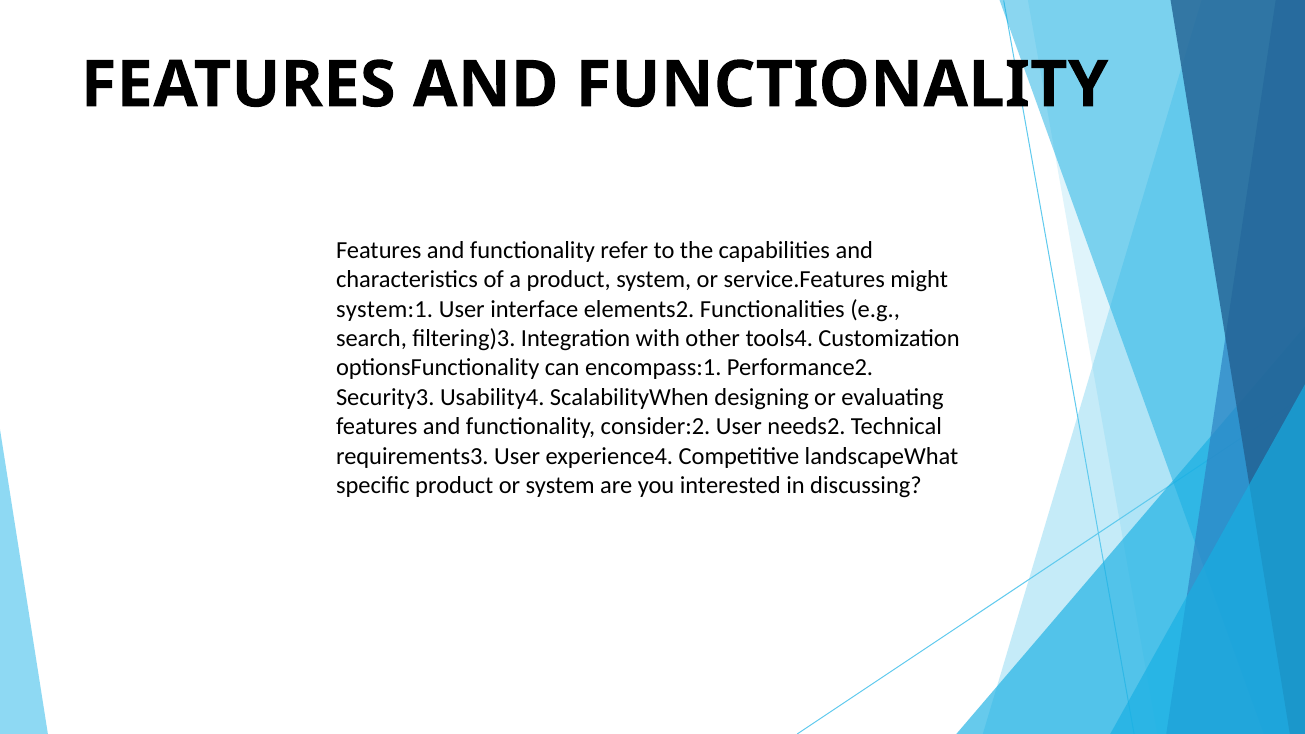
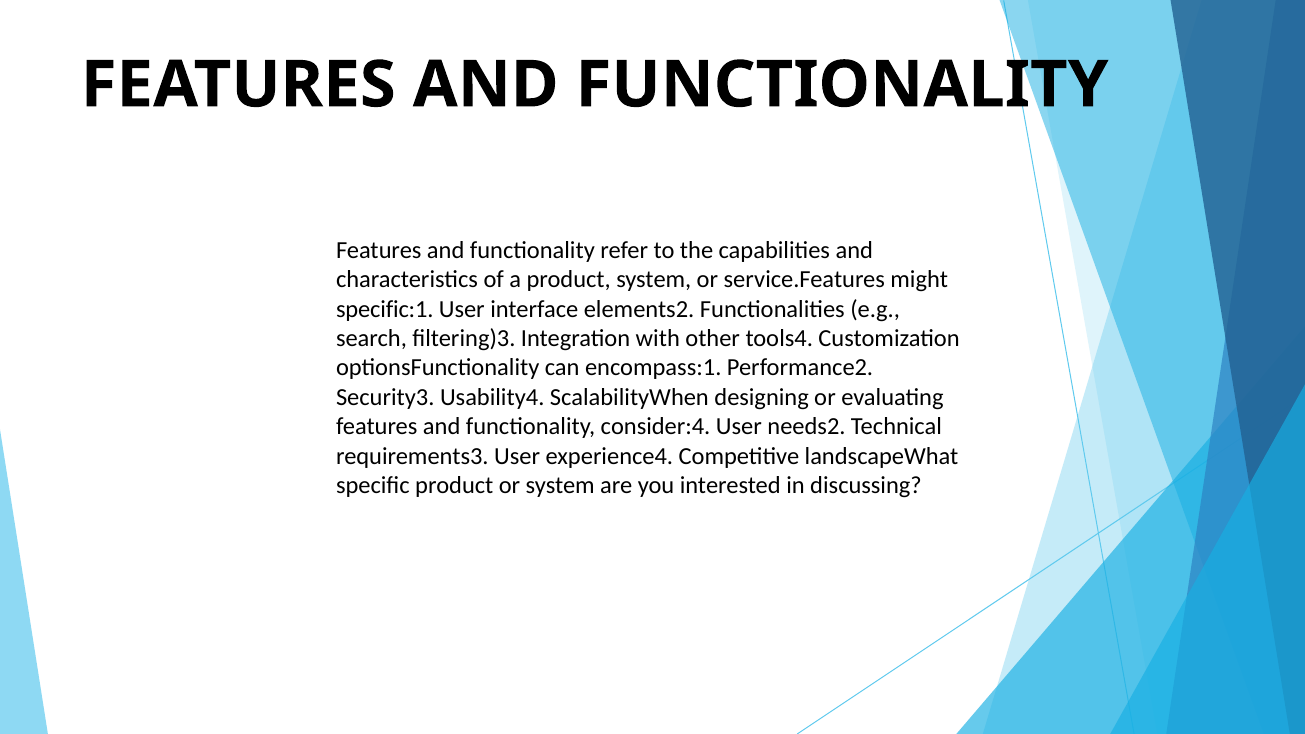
system:1: system:1 -> specific:1 (385, 309)
consider:2: consider:2 -> consider:4 (656, 427)
